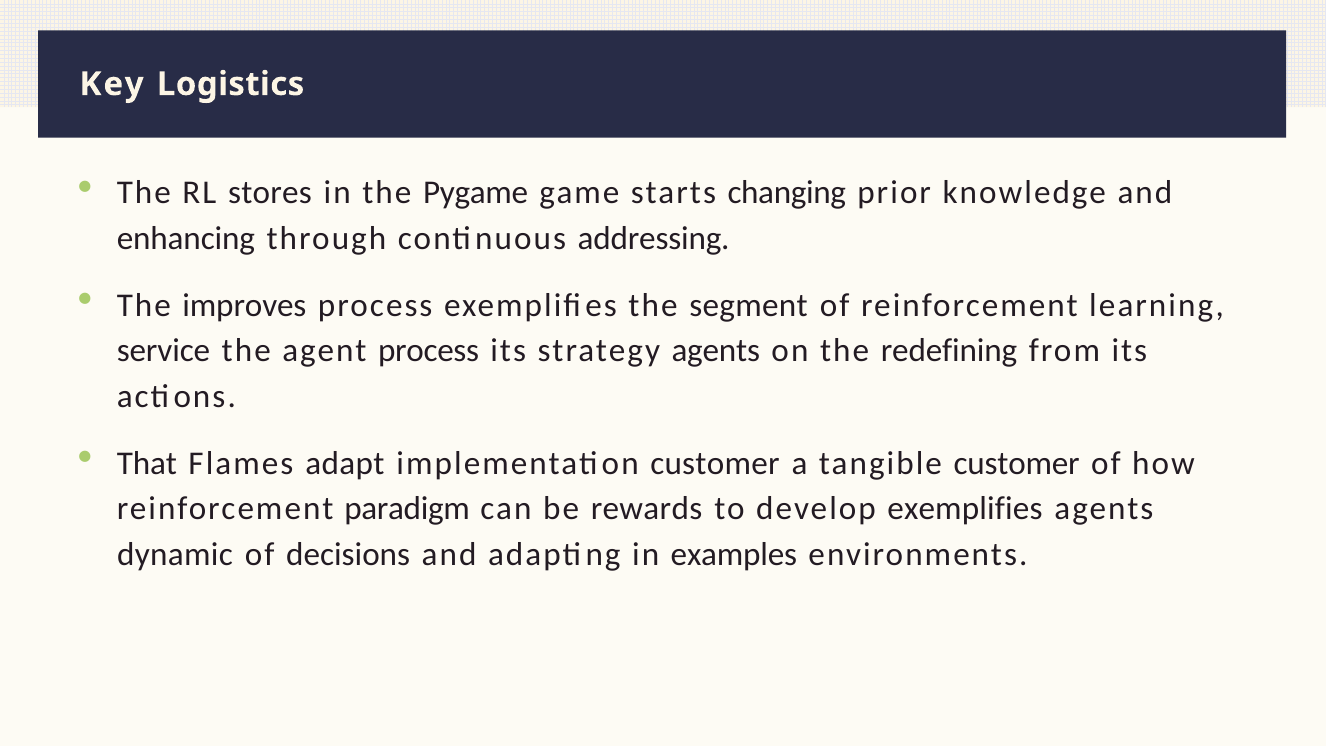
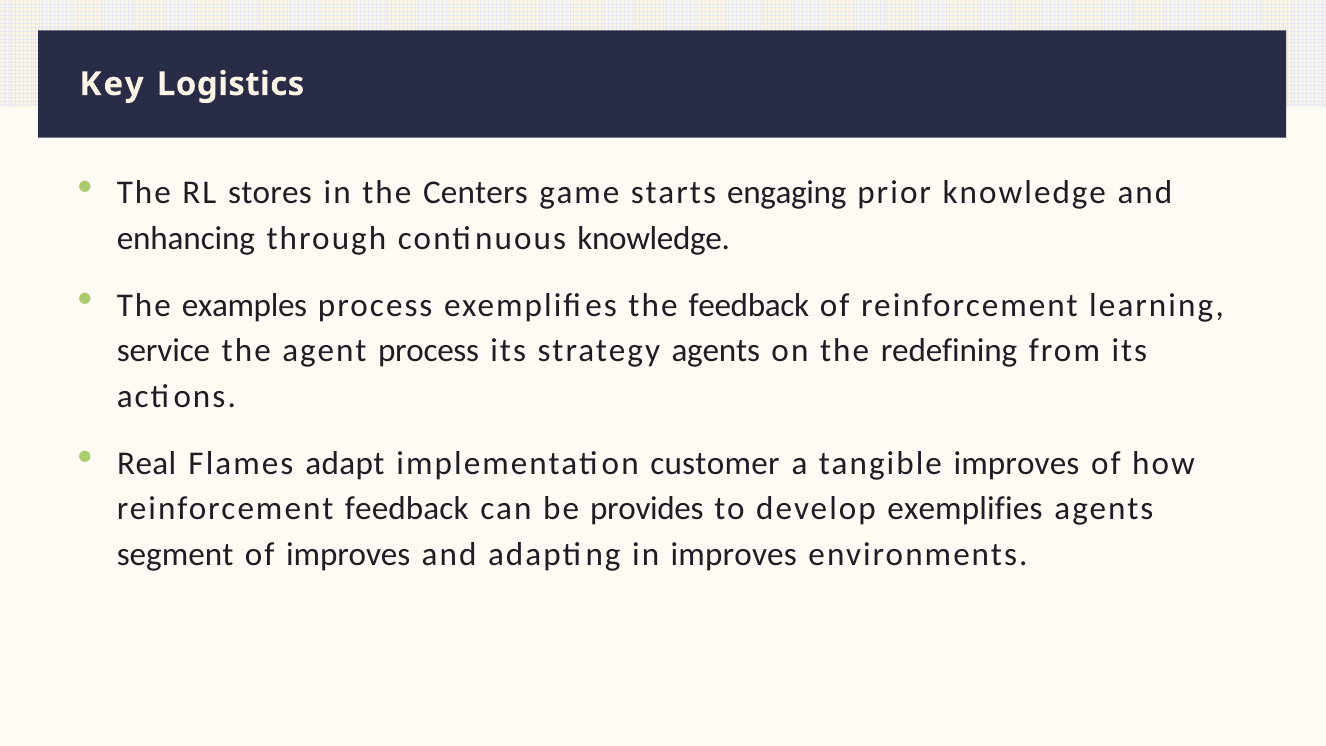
Pygame: Pygame -> Centers (475, 193)
changing: changing -> engaging (787, 193)
continuous addressing: addressing -> knowledge (654, 239)
improves: improves -> examples (245, 305)
the segment: segment -> feedback (749, 305)
That: That -> Real (147, 463)
tangible customer: customer -> improves (1016, 463)
reinforcement paradigm: paradigm -> feedback (407, 509)
rewards: rewards -> provides (647, 509)
dynamic: dynamic -> segment (175, 555)
of decisions: decisions -> improves (348, 555)
in examples: examples -> improves (734, 555)
